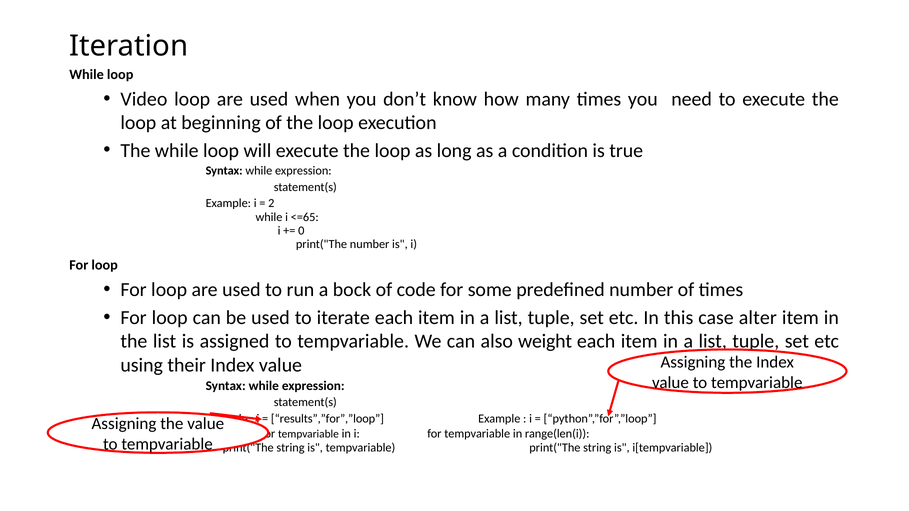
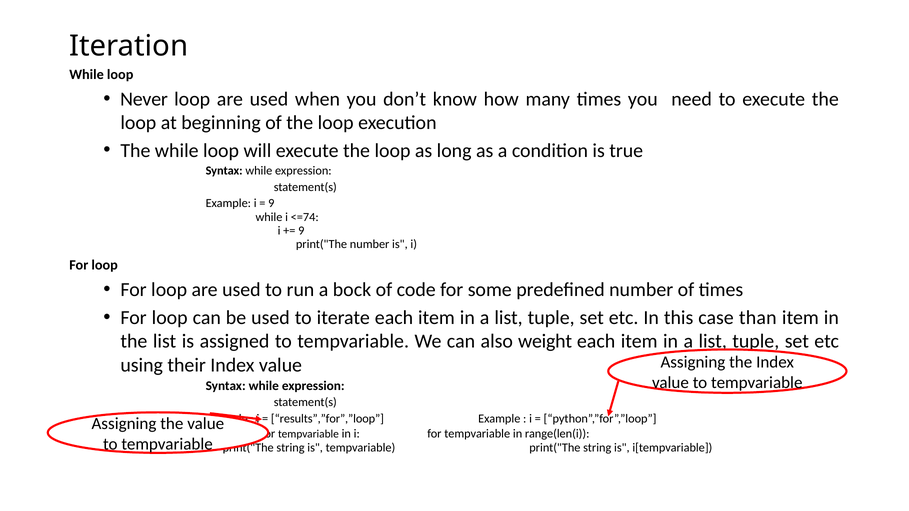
Video: Video -> Never (144, 99)
2: 2 -> 9 (271, 203)
<=65: <=65 -> <=74 (305, 217)
0: 0 -> 9 (301, 231)
alter: alter -> than (758, 318)
